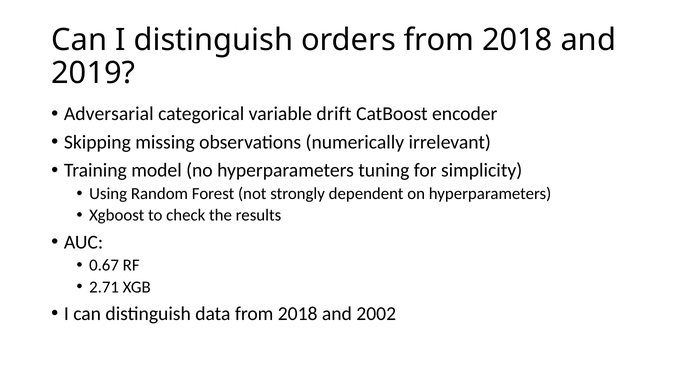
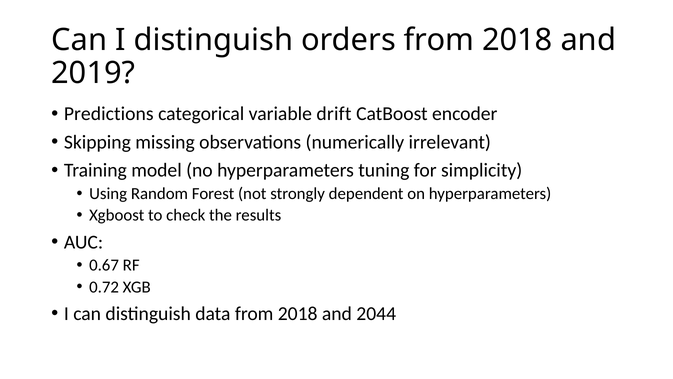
Adversarial: Adversarial -> Predictions (109, 114)
2.71: 2.71 -> 0.72 (104, 287)
2002: 2002 -> 2044 (376, 313)
